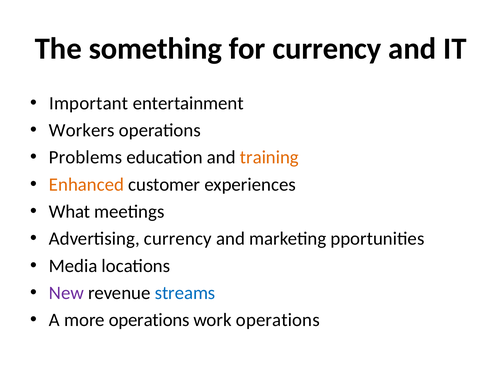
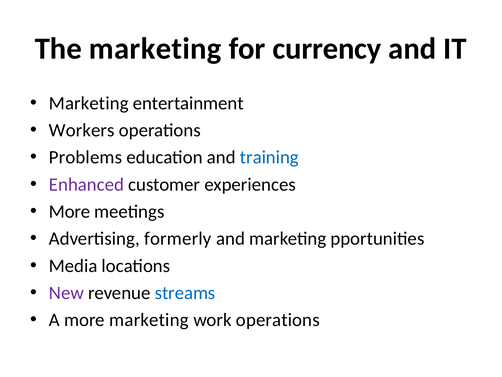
The something: something -> marketing (155, 49)
Important: Important -> Marketing (89, 103)
training colour: orange -> blue (269, 157)
Enhanced colour: orange -> purple (86, 184)
What: What -> More (70, 211)
Advertising currency: currency -> formerly (178, 238)
more operations: operations -> marketing (149, 320)
